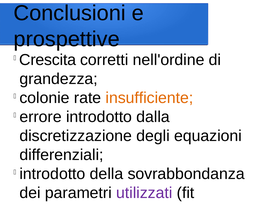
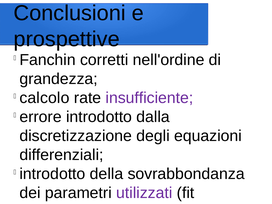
Crescita: Crescita -> Fanchin (48, 60)
colonie: colonie -> calcolo (44, 98)
insufficiente colour: orange -> purple (149, 98)
